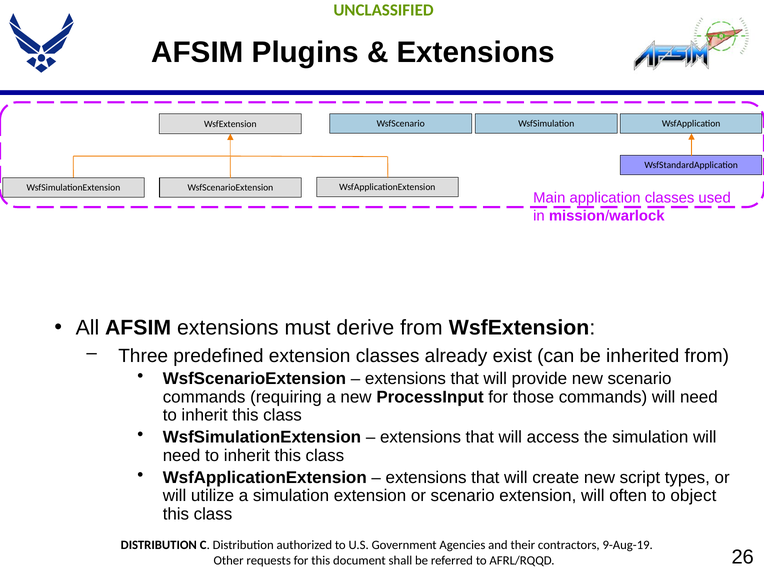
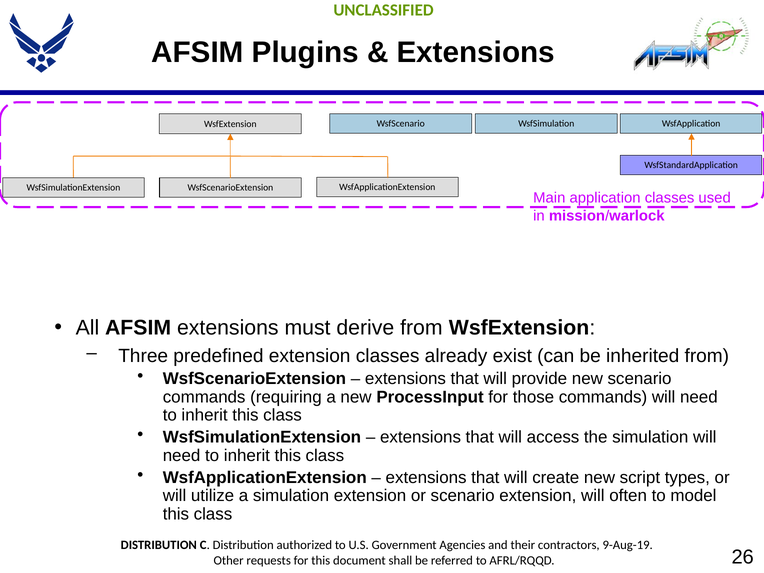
object: object -> model (693, 496)
